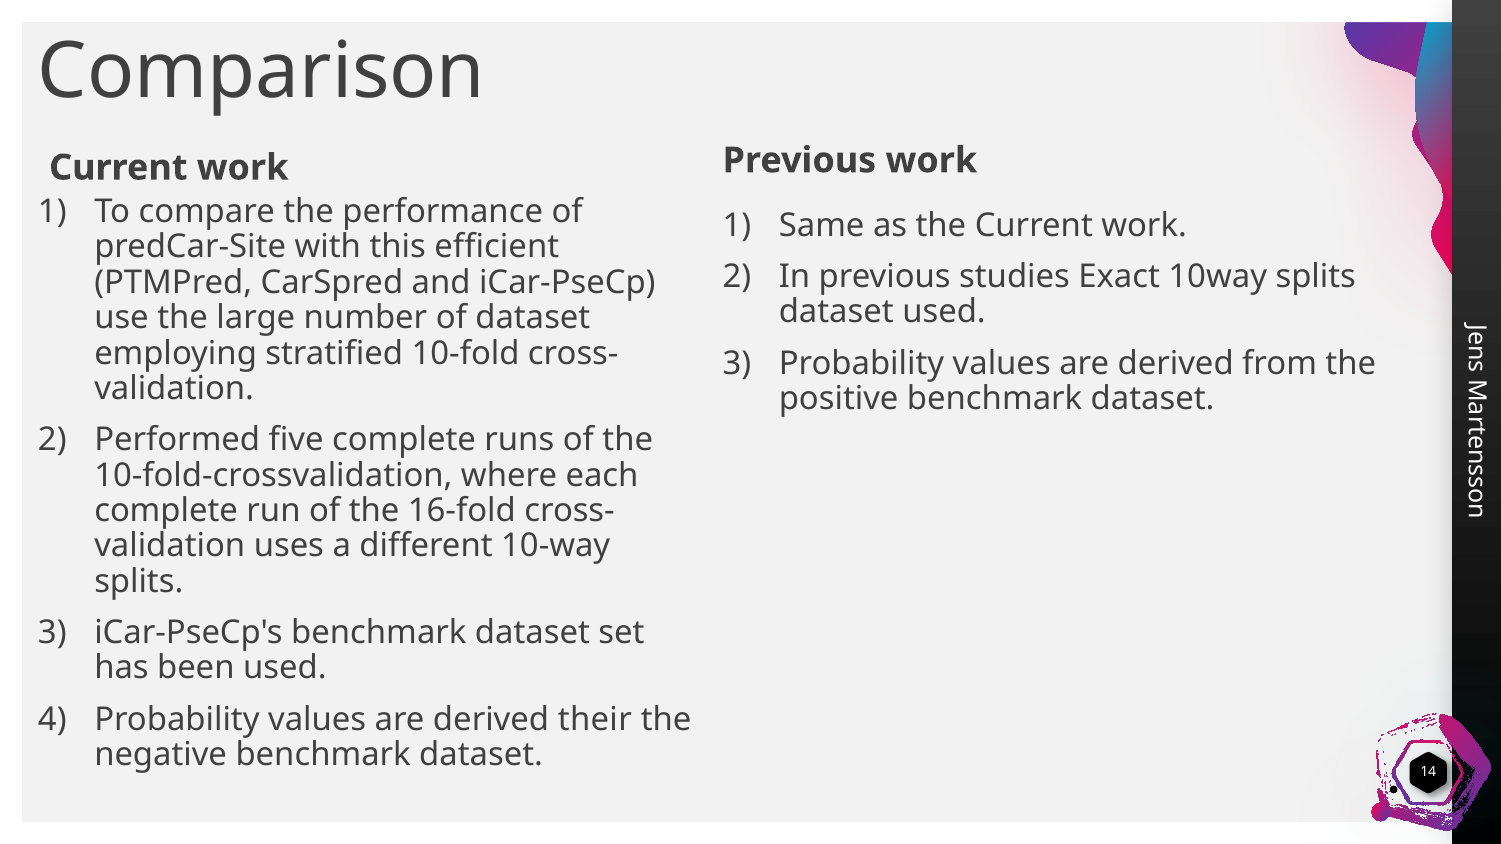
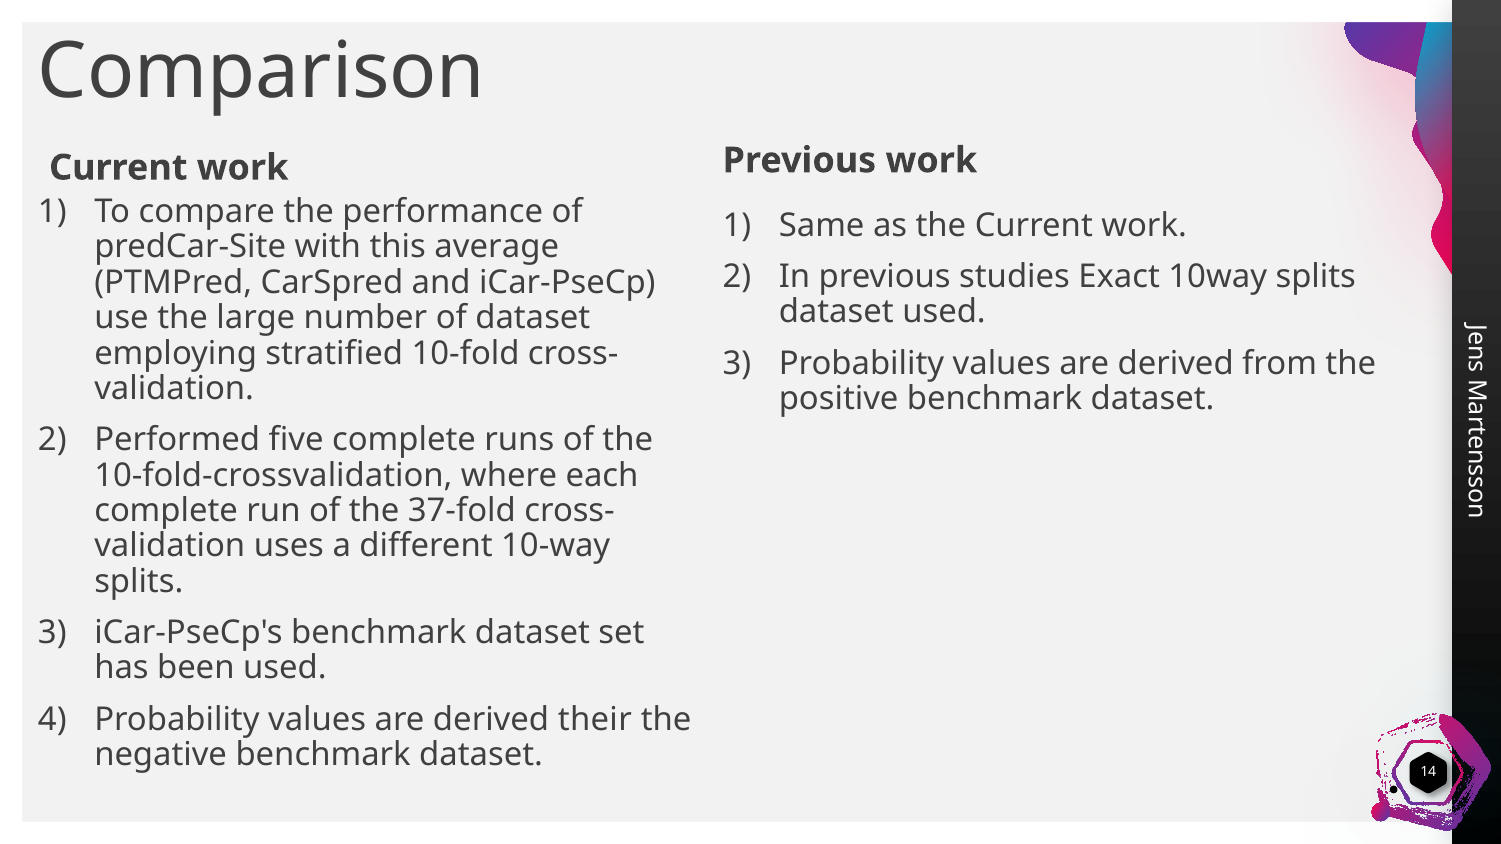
efﬁcient: efﬁcient -> average (497, 247)
16-fold: 16-fold -> 37-fold (462, 511)
